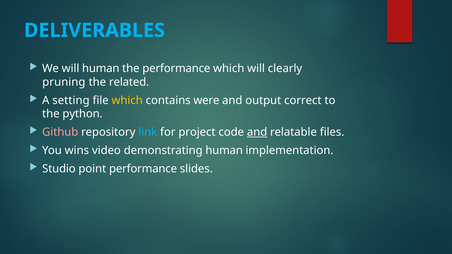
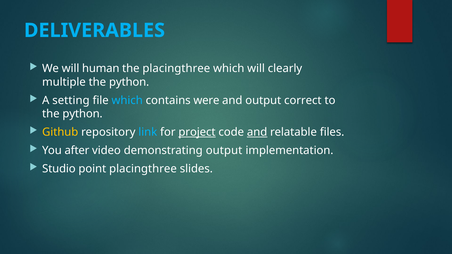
the performance: performance -> placingthree (176, 69)
pruning: pruning -> multiple (64, 82)
related: related -> python (129, 82)
which colour: yellow -> light blue (127, 100)
Github colour: pink -> yellow (60, 132)
project underline: none -> present (197, 132)
wins: wins -> after (77, 151)
demonstrating human: human -> output (224, 151)
point performance: performance -> placingthree (143, 169)
